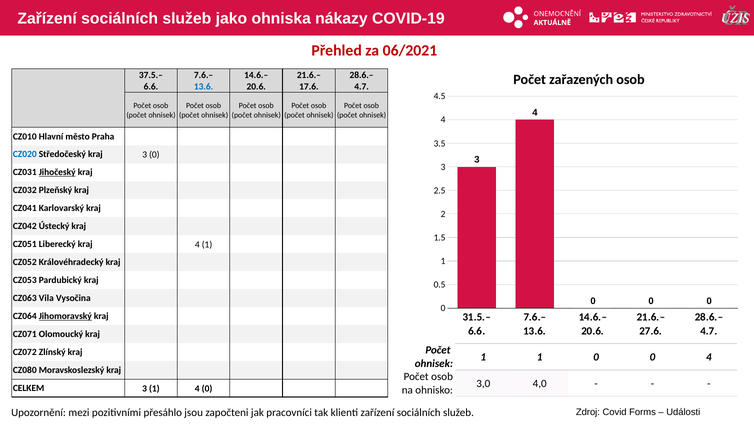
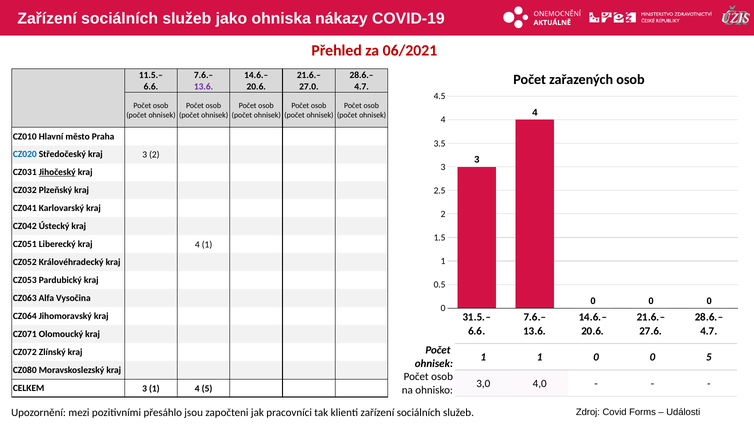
37.5.–: 37.5.– -> 11.5.– (151, 75)
13.6 colour: blue -> purple (204, 87)
17.6: 17.6 -> 27.0 (309, 87)
3 0: 0 -> 2 (154, 155)
Vila: Vila -> Alfa (46, 298)
Jihomoravský underline: present -> none (65, 316)
0 4: 4 -> 5 (709, 357)
1 4 0: 0 -> 5 (207, 389)
